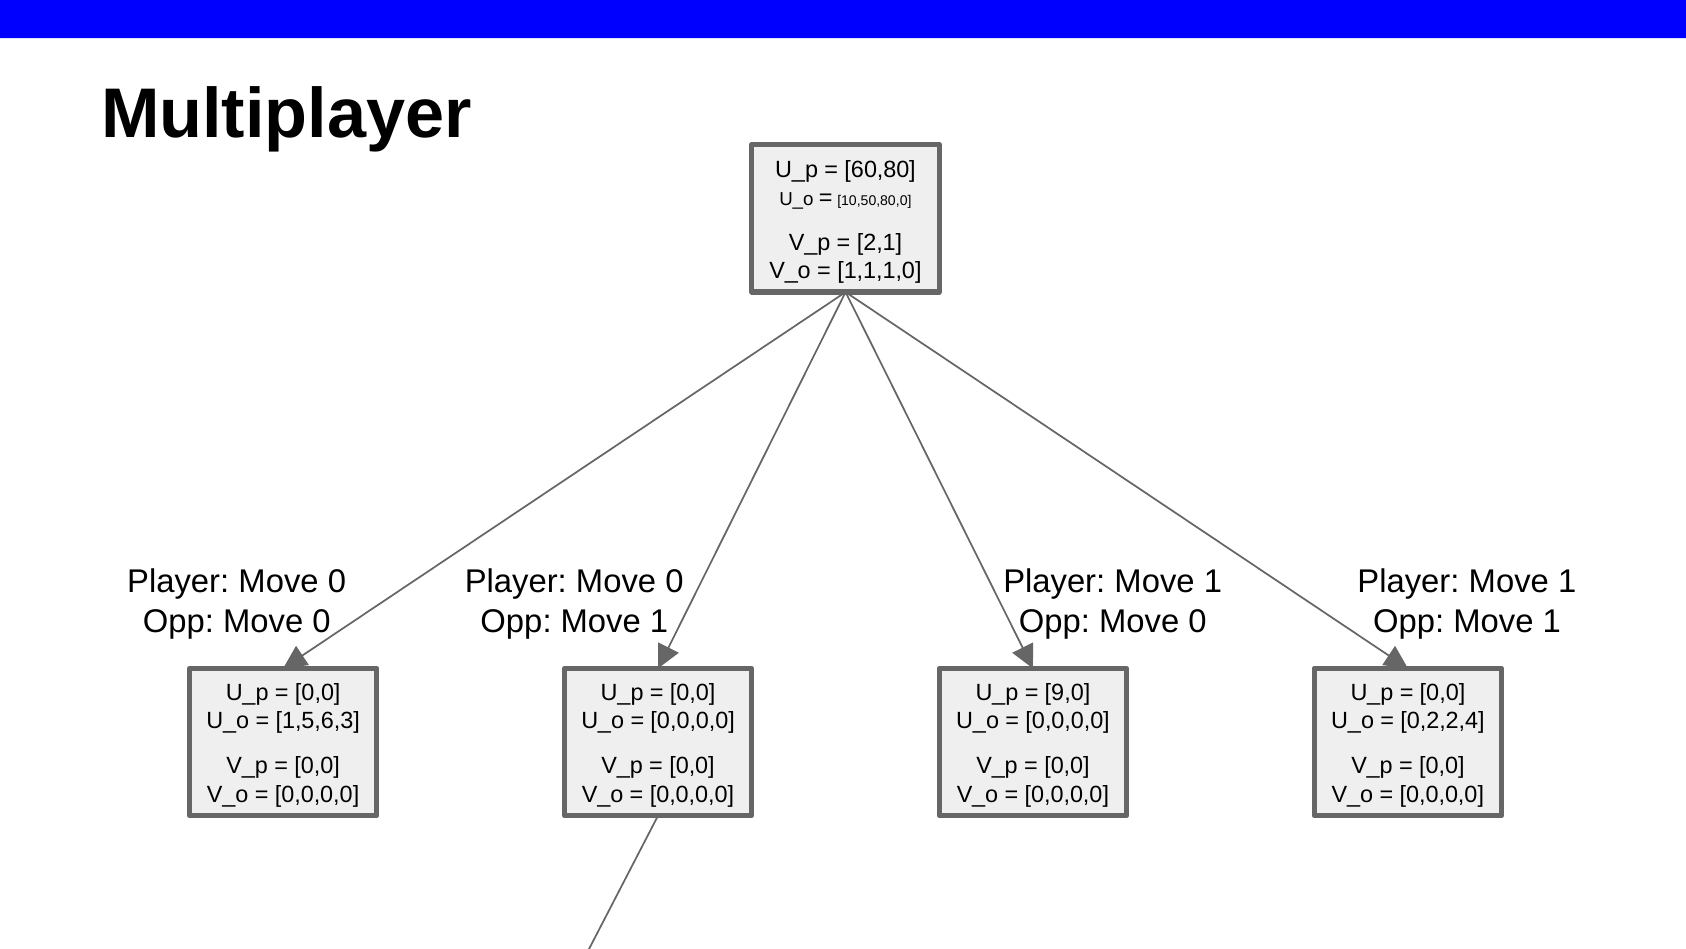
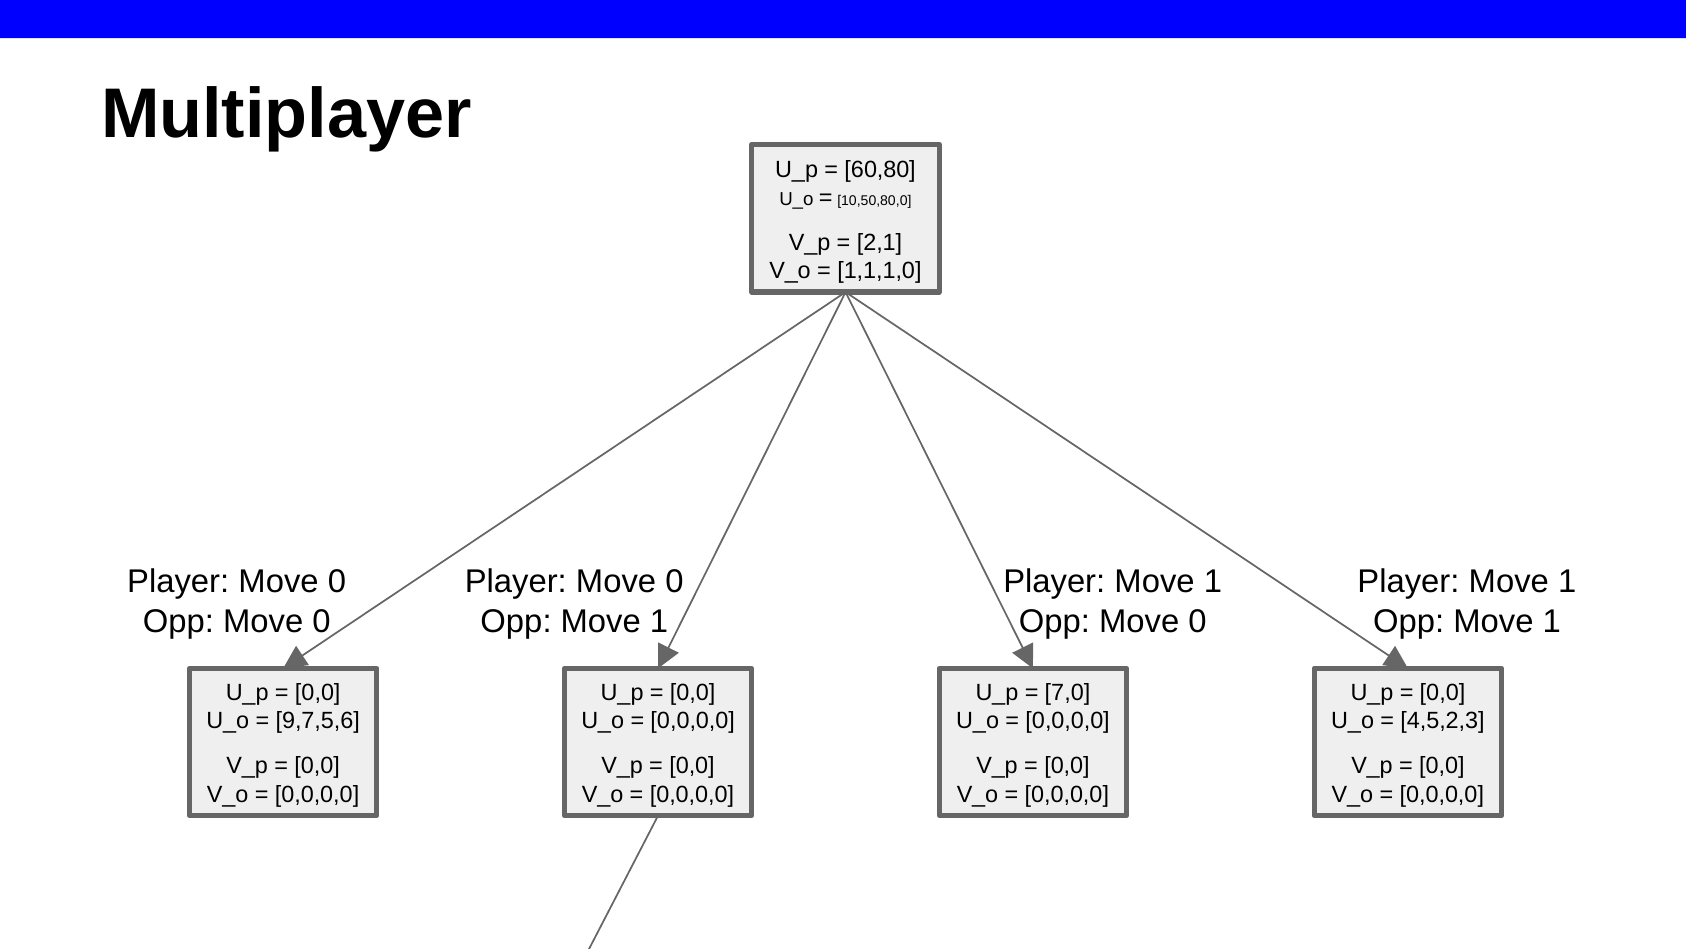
9,0: 9,0 -> 7,0 (1068, 692)
1,5,6,3: 1,5,6,3 -> 9,7,5,6 (318, 721)
0,2,2,4: 0,2,2,4 -> 4,5,2,3 (1443, 721)
